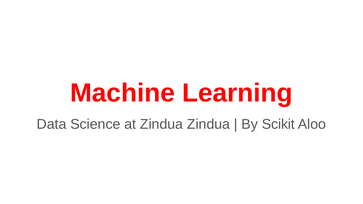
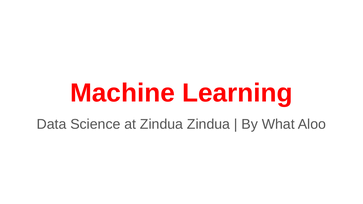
Scikit: Scikit -> What (278, 124)
